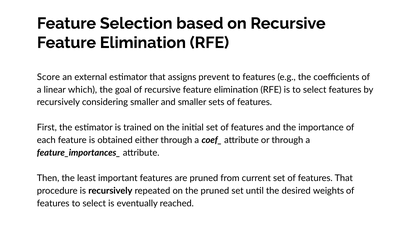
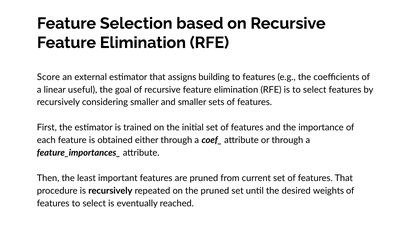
prevent: prevent -> building (214, 77)
which: which -> useful (83, 90)
